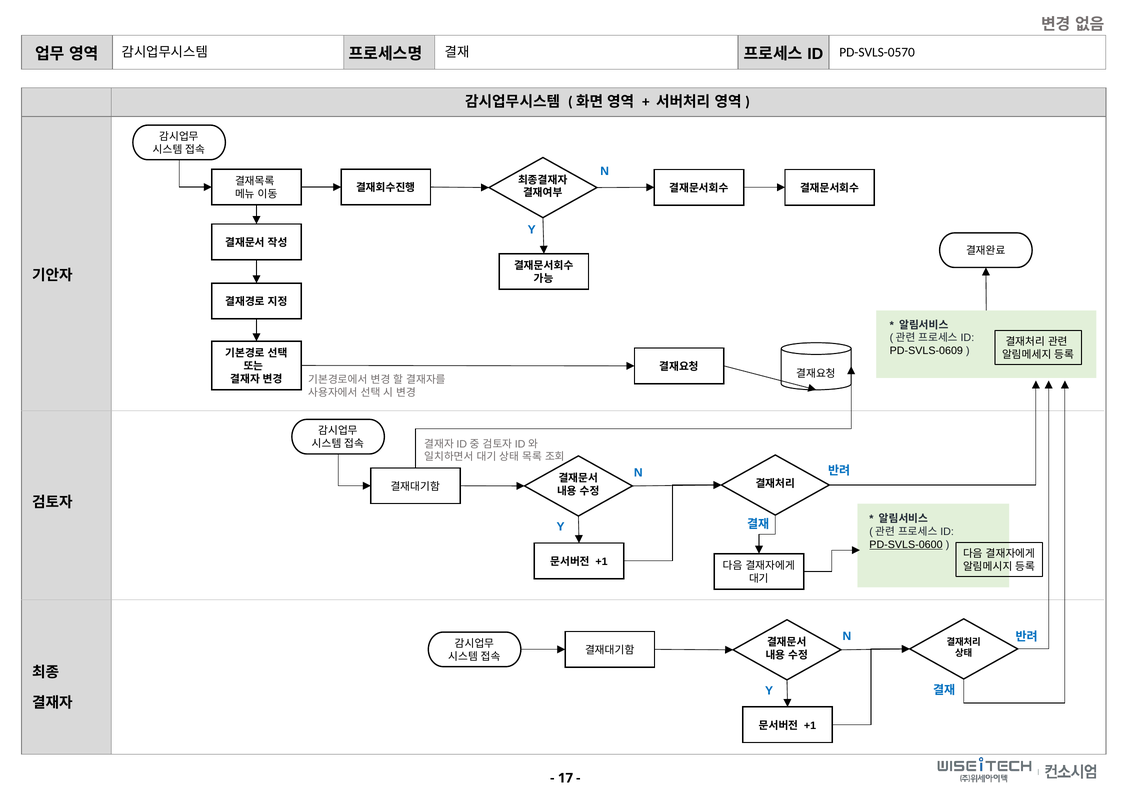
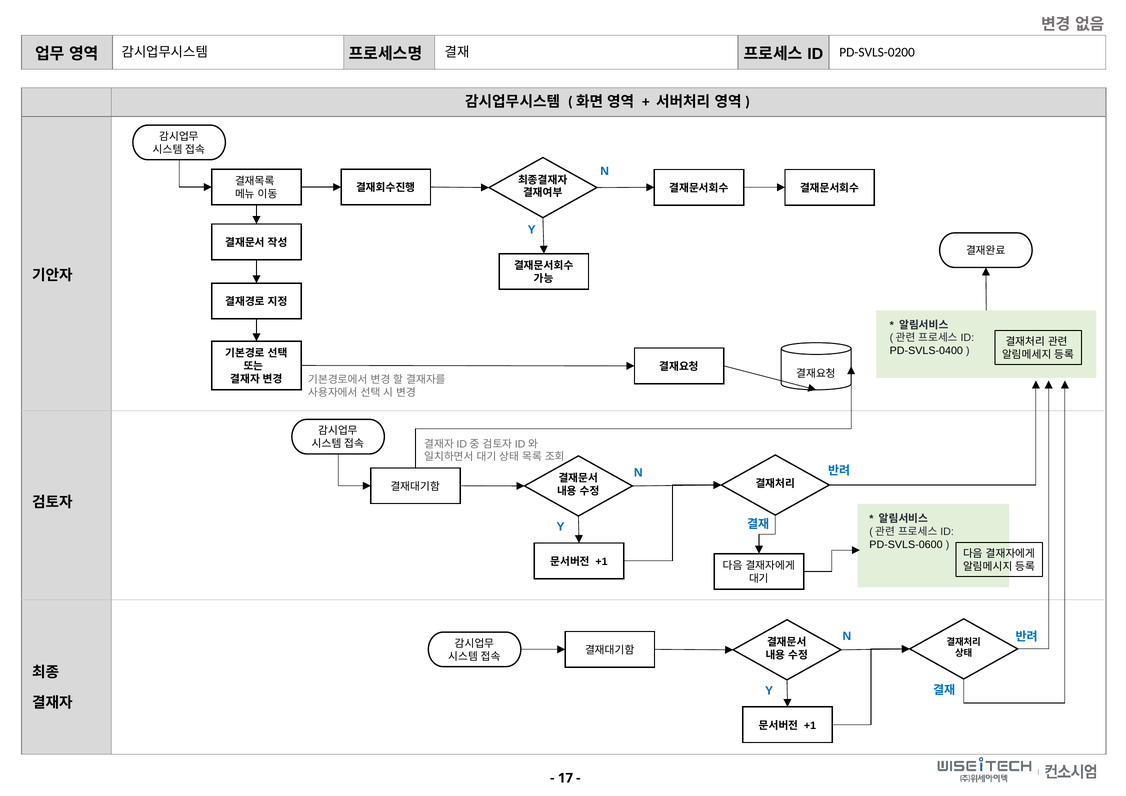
PD-SVLS-0570: PD-SVLS-0570 -> PD-SVLS-0200 (877, 52)
PD-SVLS-0609: PD-SVLS-0609 -> PD-SVLS-0400 (926, 351)
PD-SVLS-0600 underline: present -> none (906, 545)
